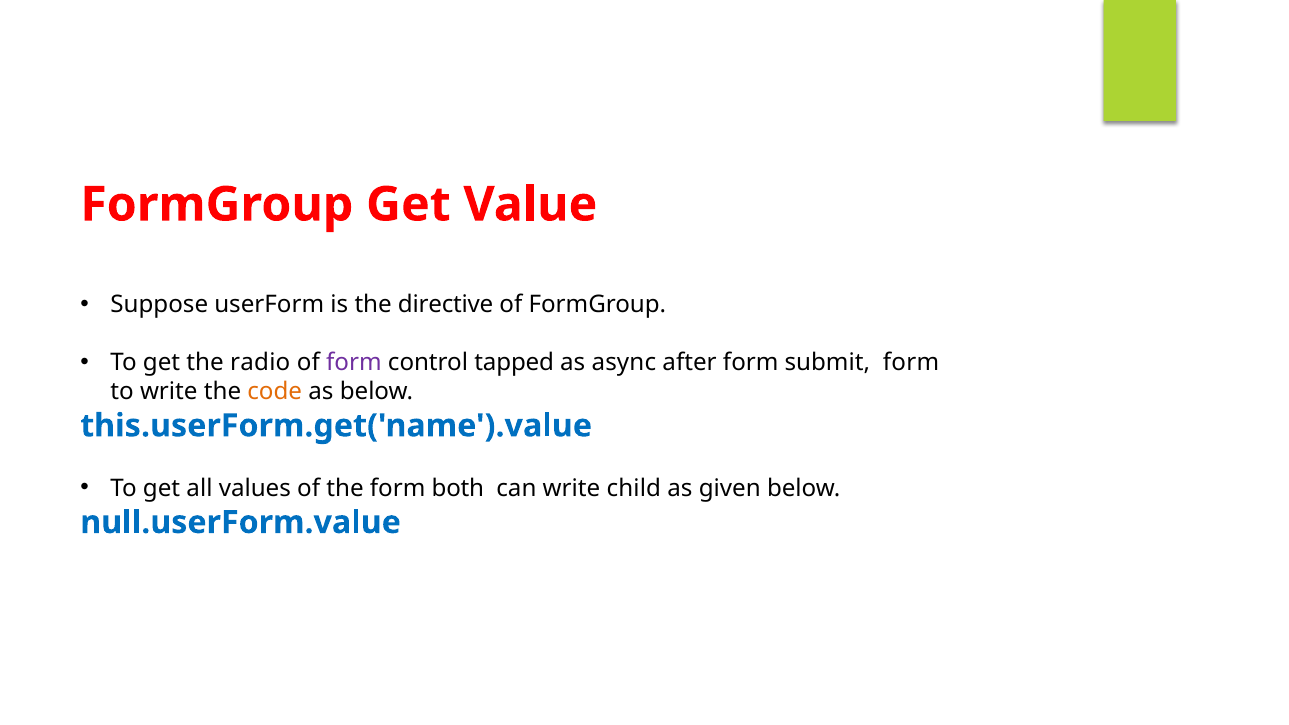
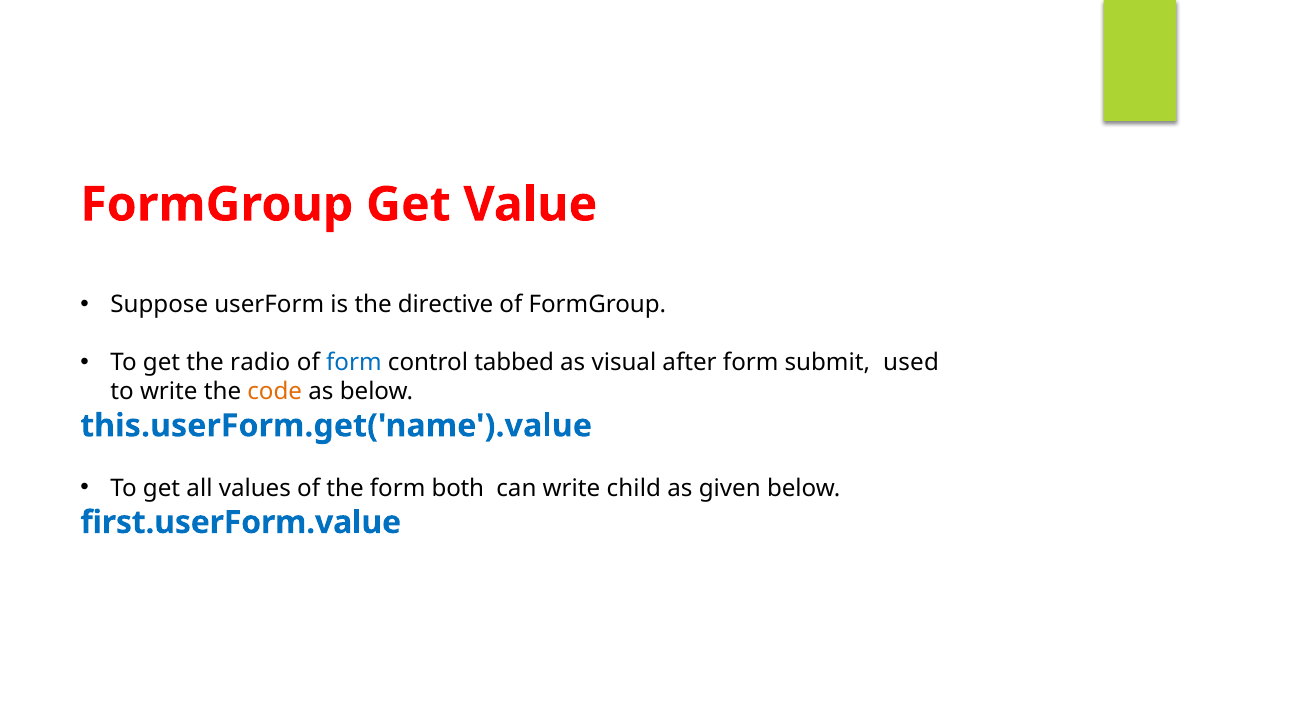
form colour: purple -> blue (354, 362)
tapped: tapped -> tabbed (514, 362)
async: async -> visual (624, 362)
submit form: form -> used (911, 362)
null.userForm.value: null.userForm.value -> first.userForm.value (241, 522)
